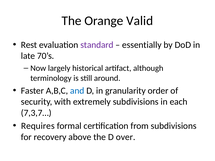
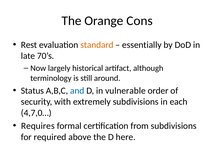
Valid: Valid -> Cons (140, 21)
standard colour: purple -> orange (97, 45)
Faster: Faster -> Status (32, 91)
granularity: granularity -> vulnerable (125, 91)
7,3,7…: 7,3,7… -> 4,7,0… (36, 113)
recovery: recovery -> required (50, 137)
over: over -> here (126, 137)
